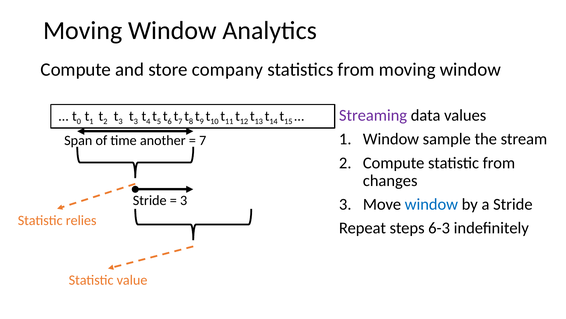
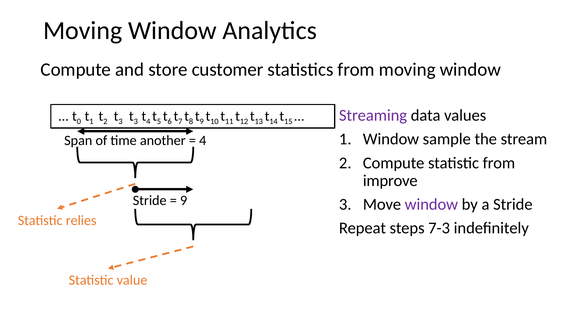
company: company -> customer (228, 70)
7: 7 -> 4 (203, 140)
changes: changes -> improve (390, 180)
3: 3 -> 9 (184, 200)
window colour: blue -> purple (431, 204)
6-3: 6-3 -> 7-3 (439, 228)
